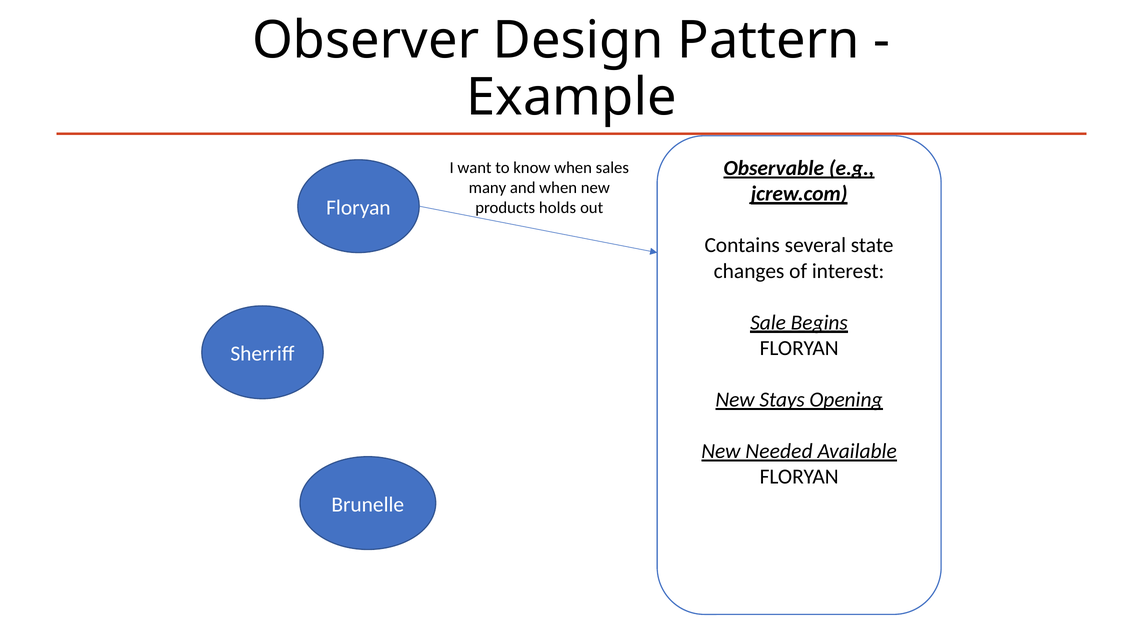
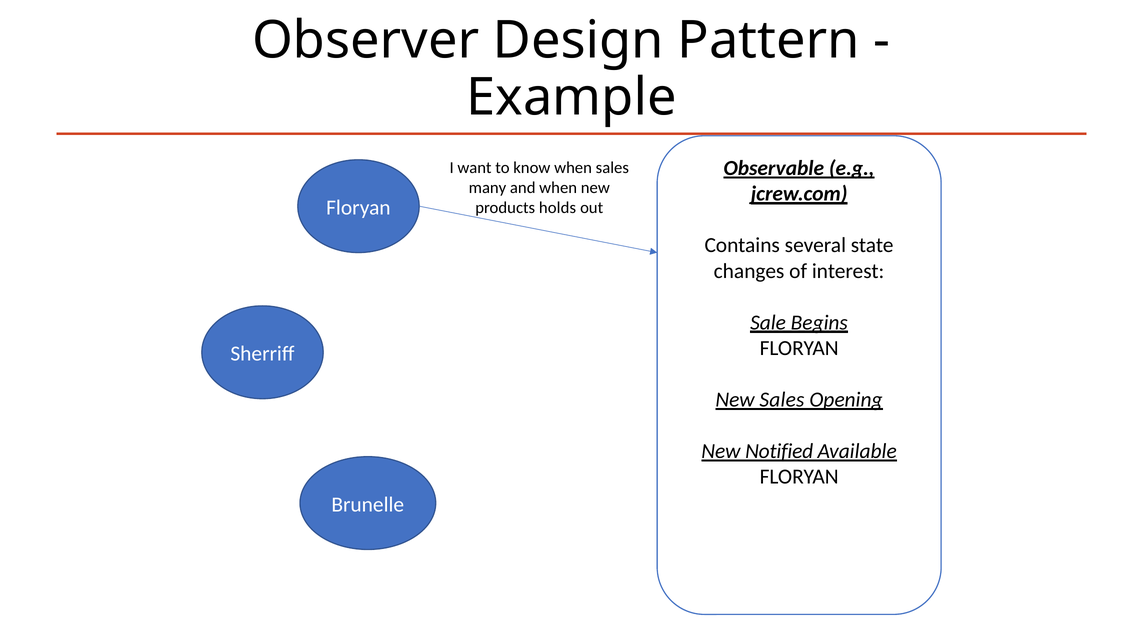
New Stays: Stays -> Sales (782, 400)
Needed: Needed -> Notified (779, 451)
